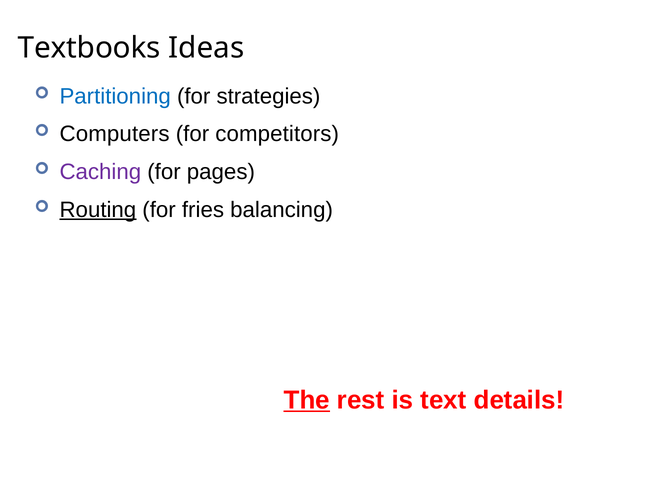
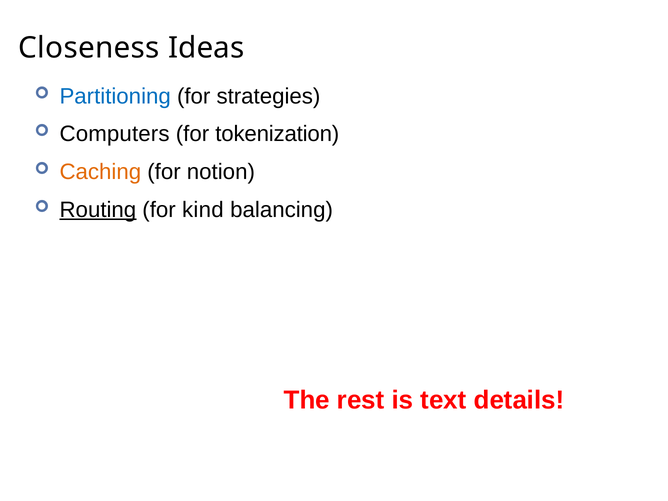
Textbooks: Textbooks -> Closeness (89, 48)
competitors: competitors -> tokenization (277, 134)
Caching colour: purple -> orange (100, 172)
pages: pages -> notion (221, 172)
fries: fries -> kind (203, 210)
The underline: present -> none (307, 400)
